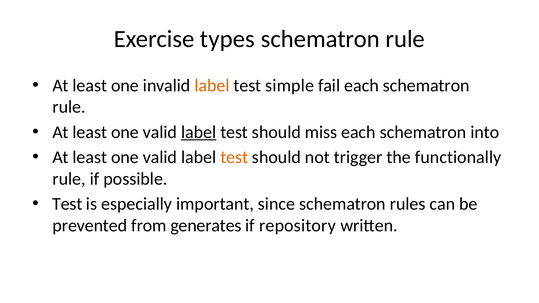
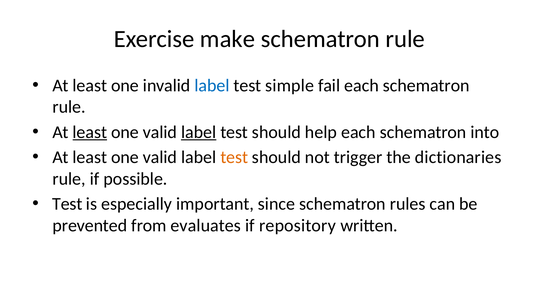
types: types -> make (228, 39)
label colour: orange -> blue (212, 85)
least underline: none -> present (90, 132)
miss: miss -> help (321, 132)
functionally: functionally -> dictionaries (458, 157)
generates: generates -> evaluates (206, 226)
